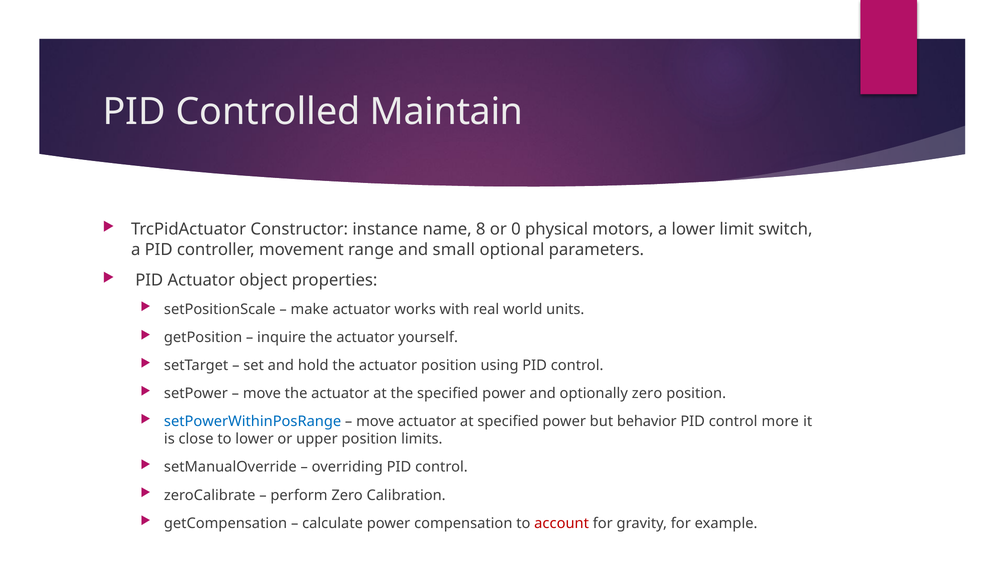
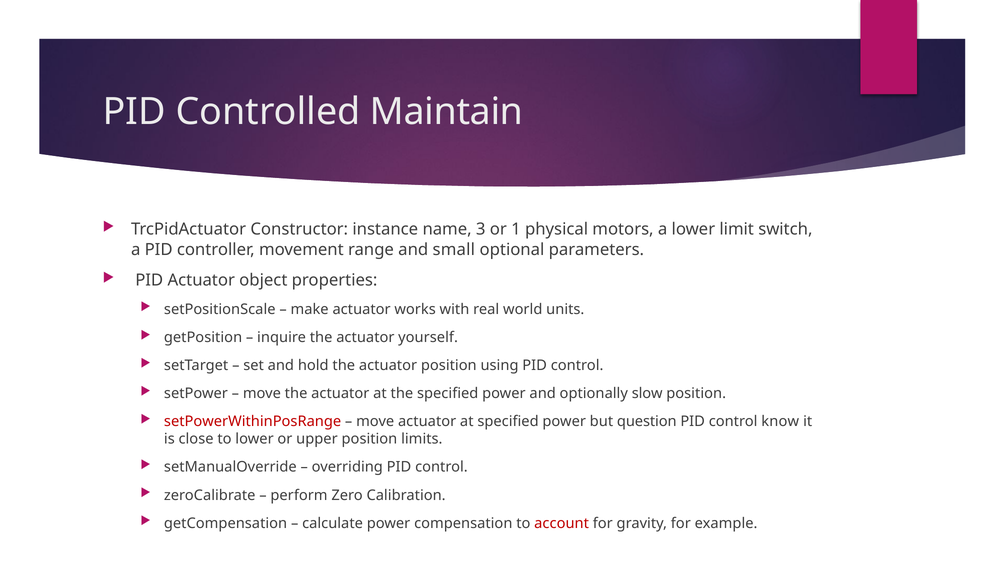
8: 8 -> 3 (481, 230)
0: 0 -> 1 (516, 230)
optionally zero: zero -> slow (647, 394)
setPowerWithinPosRange colour: blue -> red (253, 422)
behavior: behavior -> question (647, 422)
more: more -> know (780, 422)
